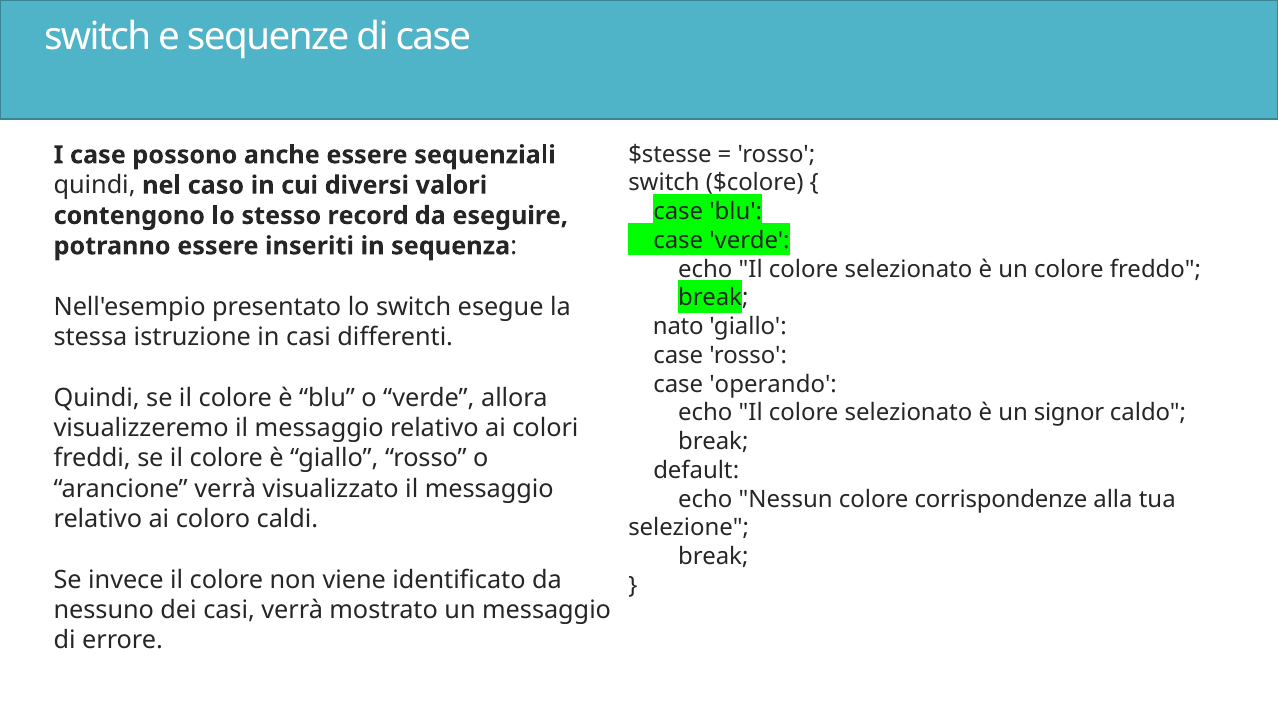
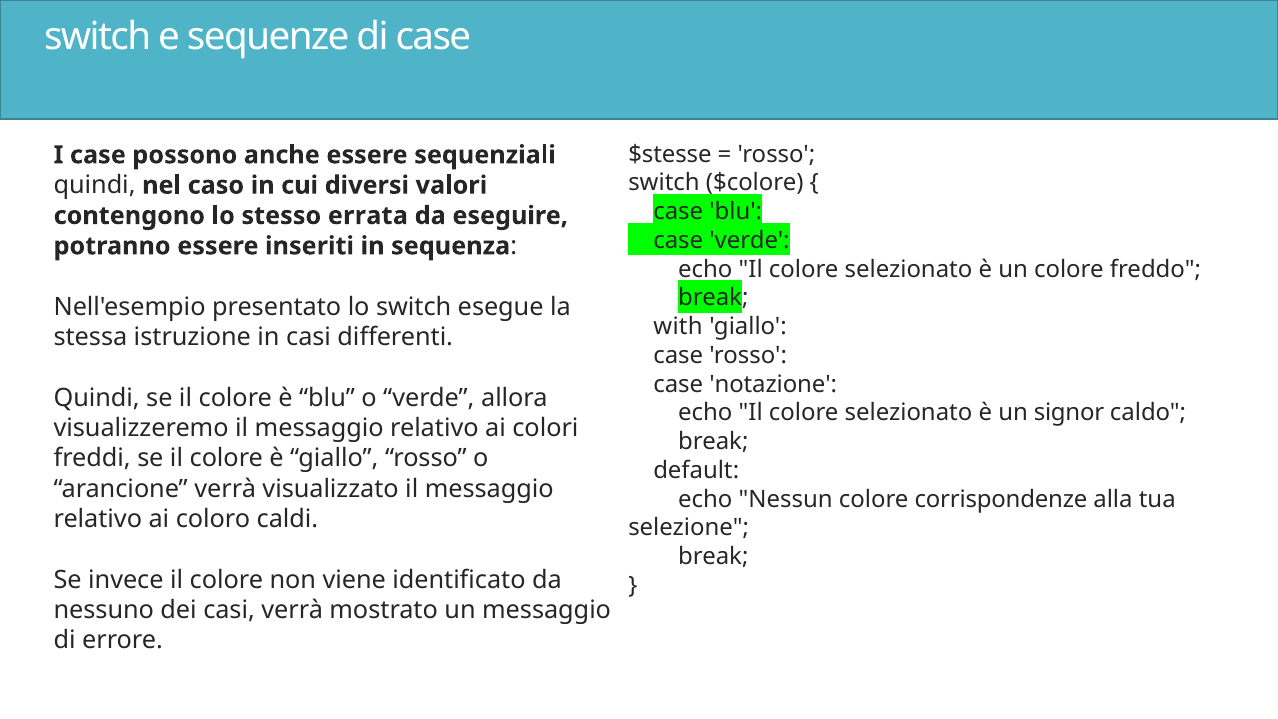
record: record -> errata (368, 216)
nato: nato -> with (678, 327)
operando: operando -> notazione (773, 384)
